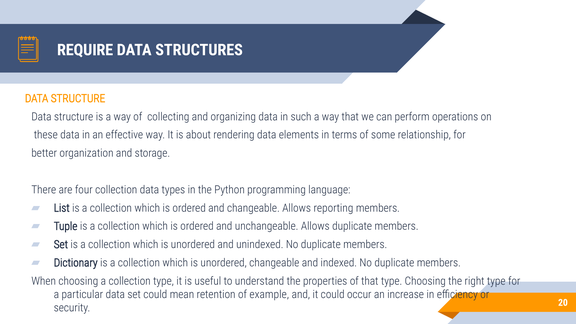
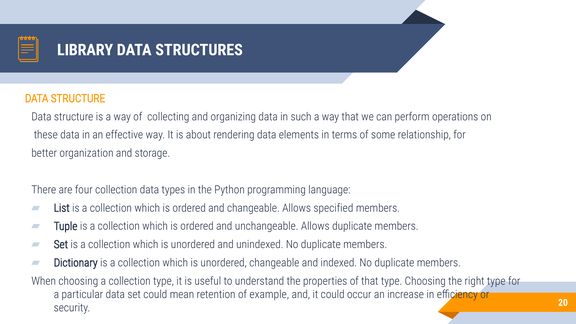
REQUIRE: REQUIRE -> LIBRARY (85, 50)
reporting: reporting -> specified (333, 208)
